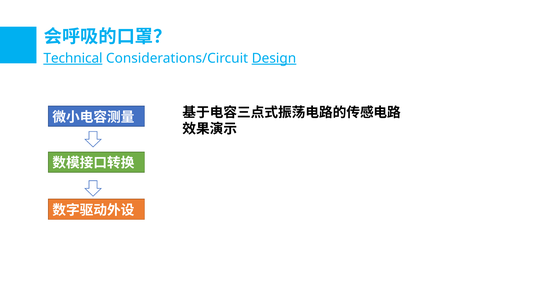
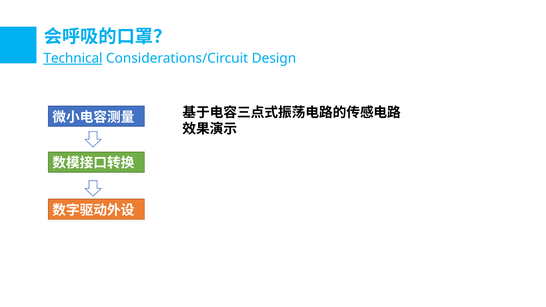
Design underline: present -> none (274, 58)
